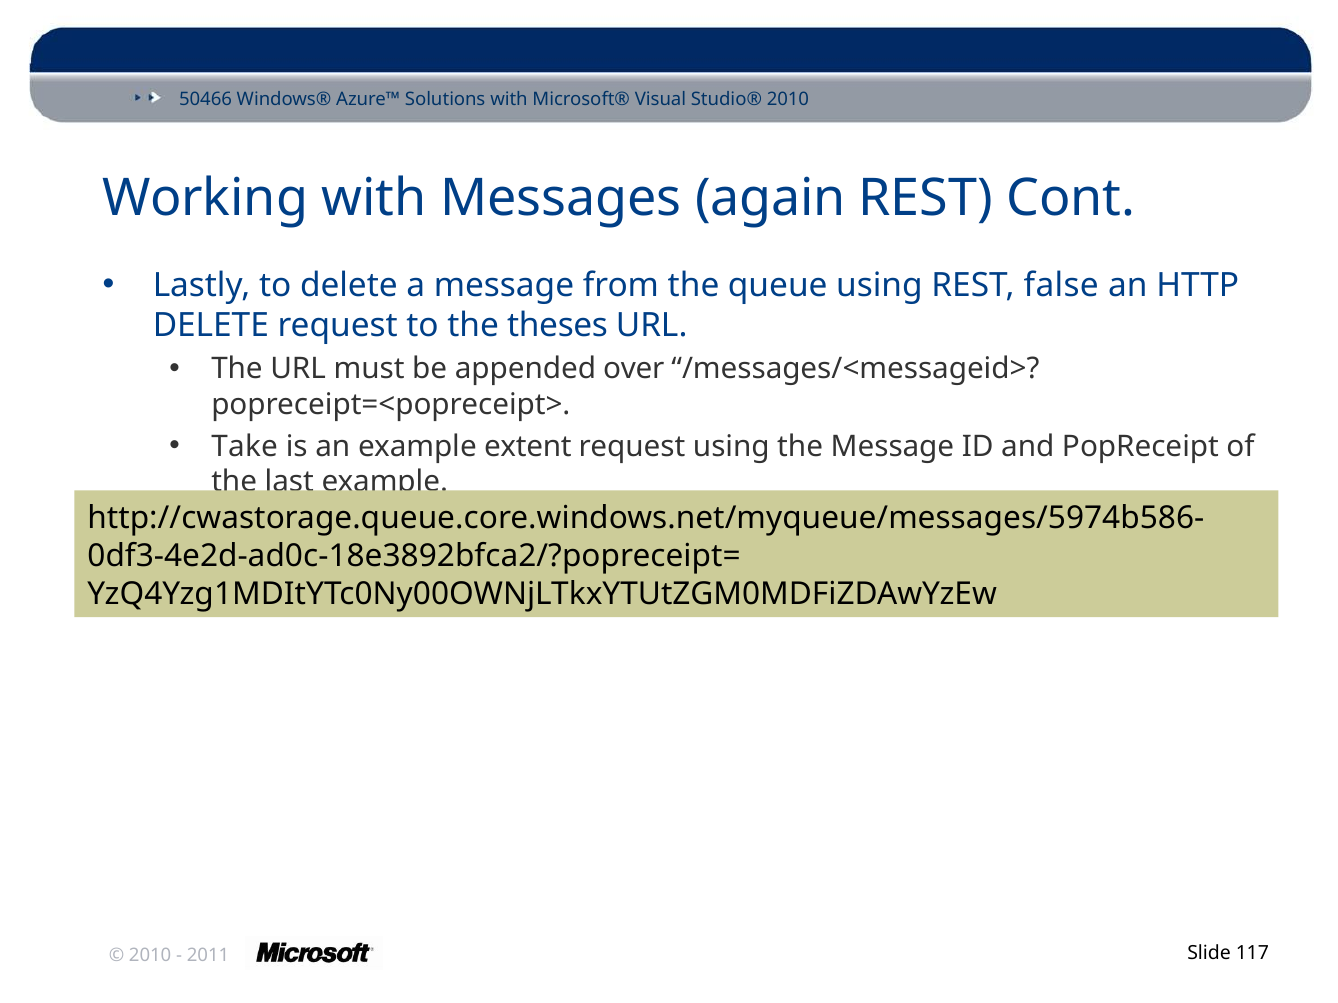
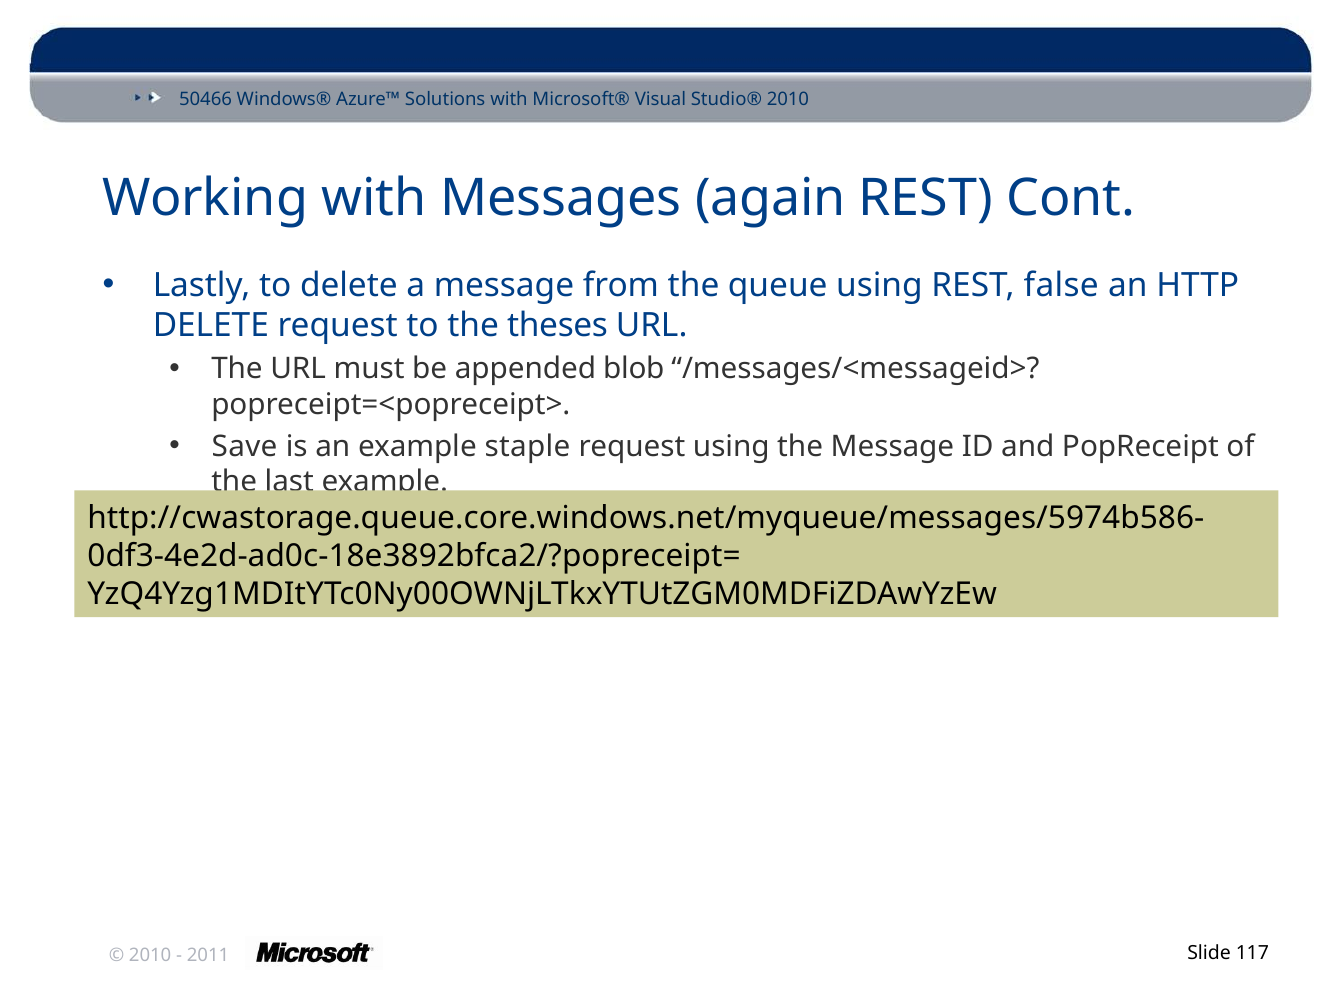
over: over -> blob (634, 369)
Take: Take -> Save (245, 447)
extent: extent -> staple (527, 447)
